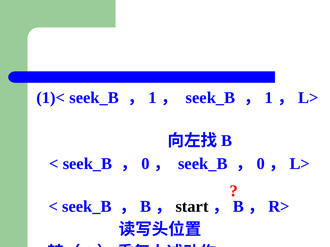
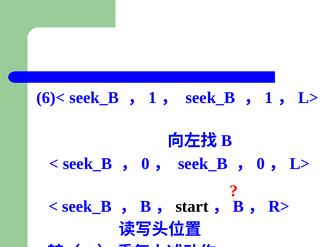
1)<: 1)< -> 6)< (51, 98)
